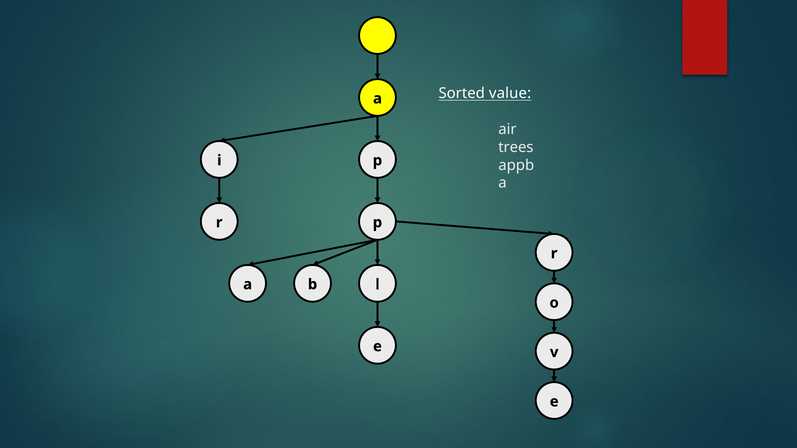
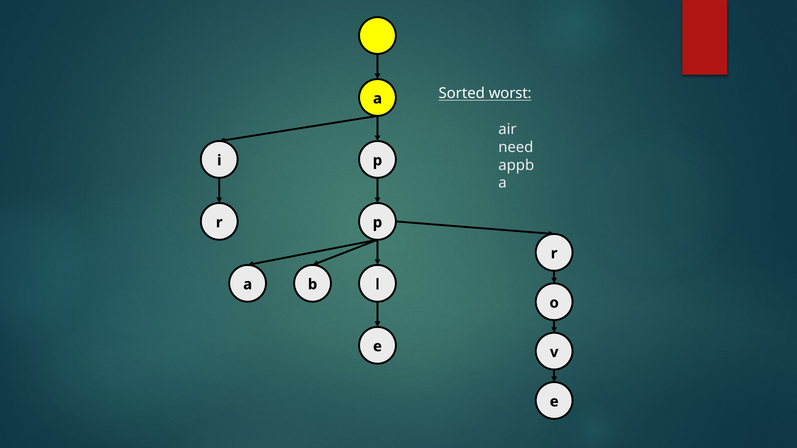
value: value -> worst (510, 93)
trees: trees -> need (516, 147)
